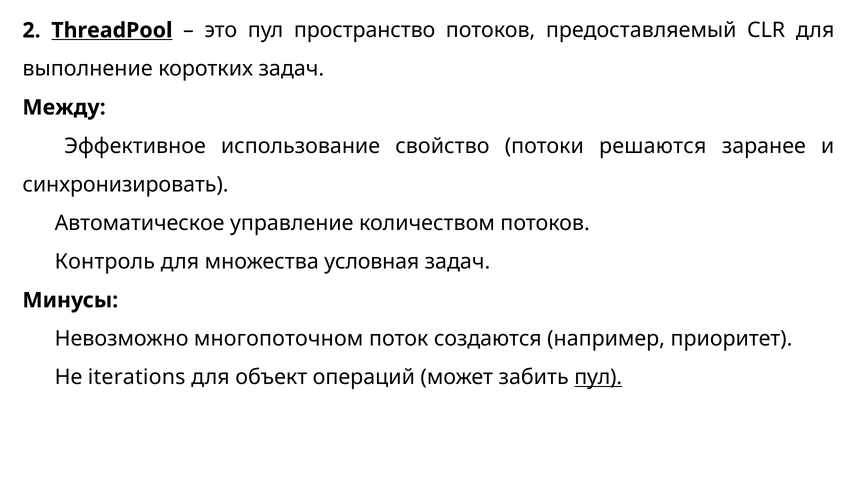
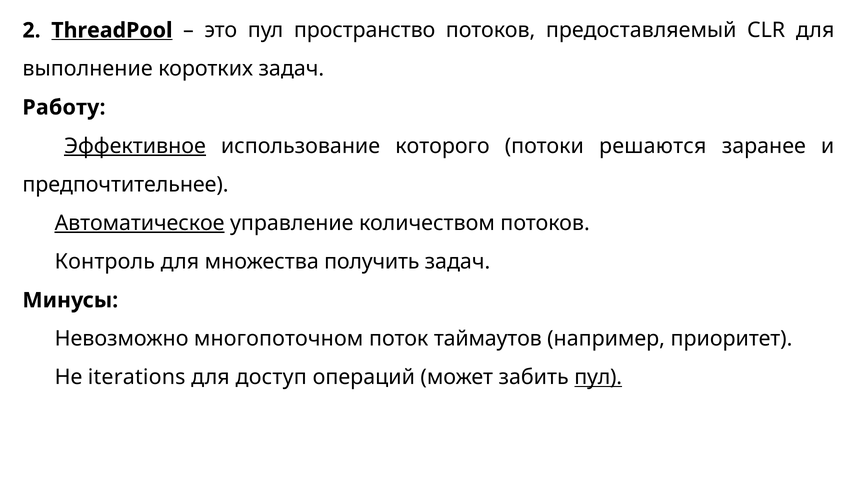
Между: Между -> Работу (64, 107)
Эффективное underline: none -> present (135, 146)
свойство: свойство -> которого (442, 146)
синхронизировать: синхронизировать -> предпочтительнее (125, 185)
Автоматическое underline: none -> present (140, 223)
условная: условная -> получить (372, 262)
создаются: создаются -> таймаутов (488, 339)
объект: объект -> доступ (271, 377)
